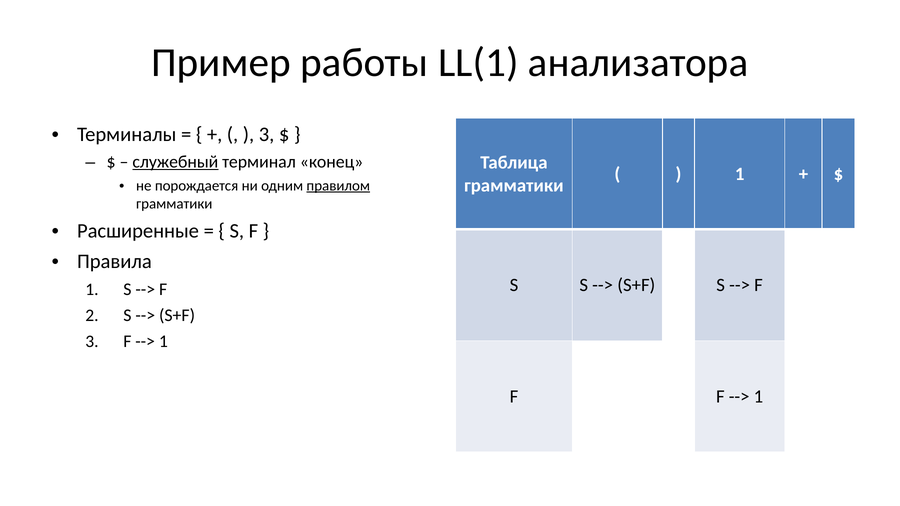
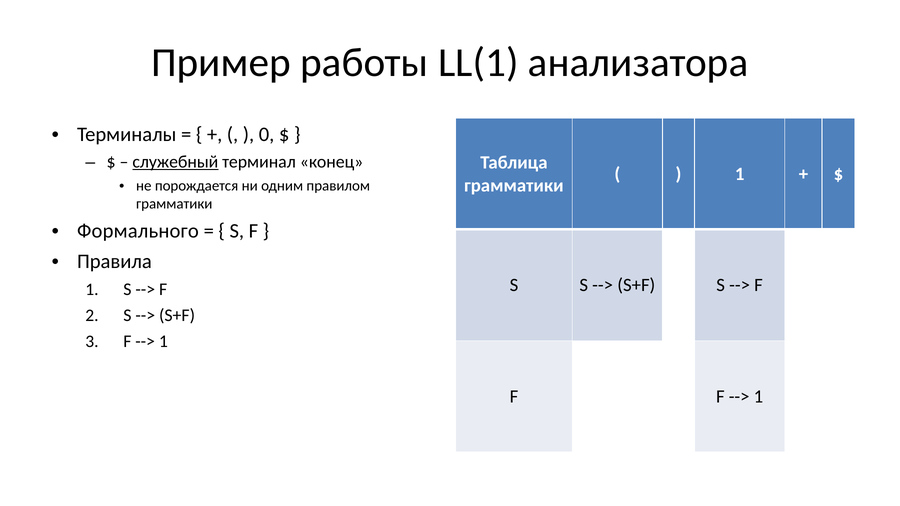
3: 3 -> 0 (267, 134)
правилом underline: present -> none (338, 186)
Расширенные: Расширенные -> Формального (138, 231)
